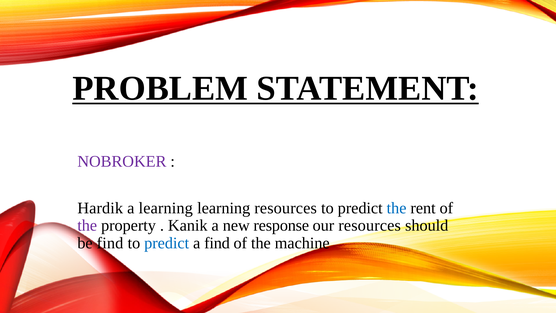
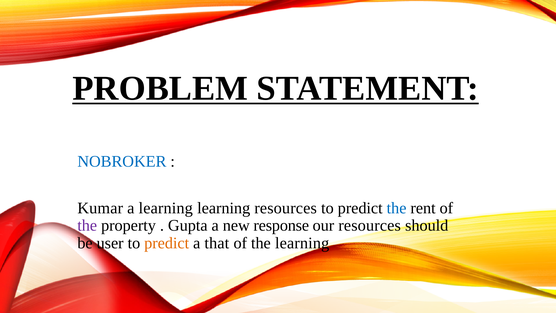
NOBROKER colour: purple -> blue (122, 161)
Hardik: Hardik -> Kumar (100, 208)
Kanik: Kanik -> Gupta (188, 225)
be find: find -> user (110, 243)
predict colour: blue -> orange (167, 243)
a find: find -> that (217, 243)
the machine: machine -> learning (302, 243)
